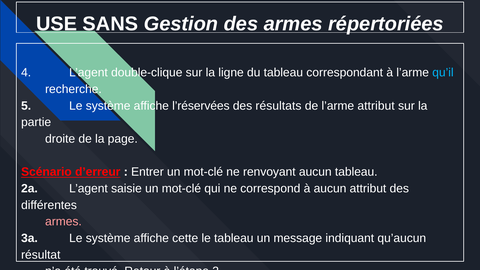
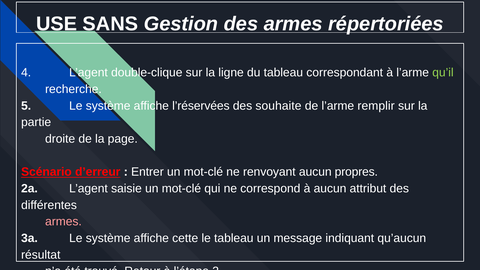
qu’il colour: light blue -> light green (443, 73)
résultats: résultats -> souhaite (278, 106)
l’arme attribut: attribut -> remplir (376, 106)
aucun tableau: tableau -> propres (356, 172)
